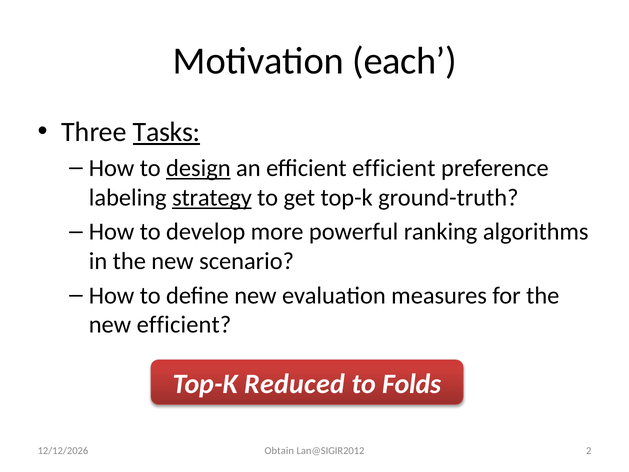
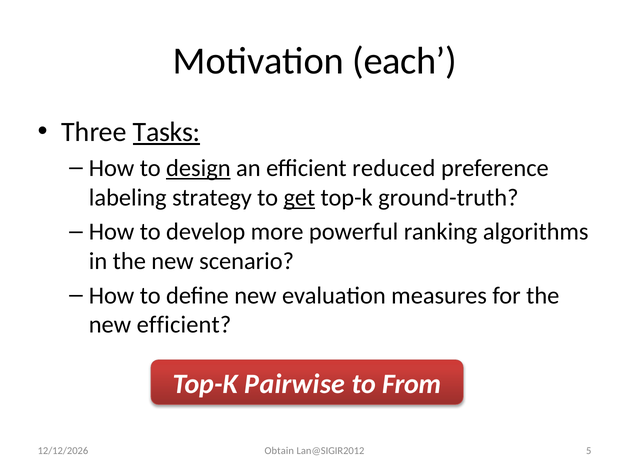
efficient efficient: efficient -> reduced (394, 168)
strategy underline: present -> none (212, 197)
get underline: none -> present (299, 197)
Reduced: Reduced -> Pairwise (295, 384)
Folds: Folds -> From (412, 384)
2: 2 -> 5 (589, 450)
